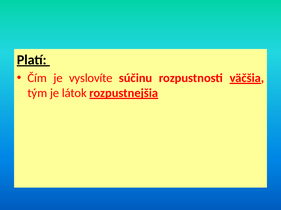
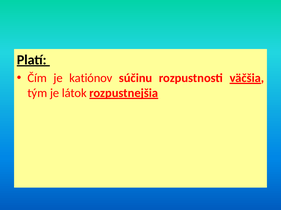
vyslovíte: vyslovíte -> katiónov (91, 78)
